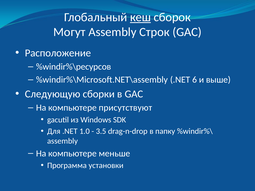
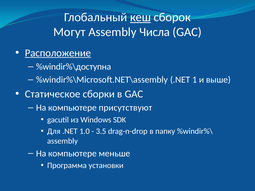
Строк: Строк -> Числа (155, 32)
Расположение underline: none -> present (58, 53)
%windir%\ресурсов: %windir%\ресурсов -> %windir%\доступна (74, 67)
6: 6 -> 1 (195, 80)
Следующую: Следующую -> Статическое (53, 94)
